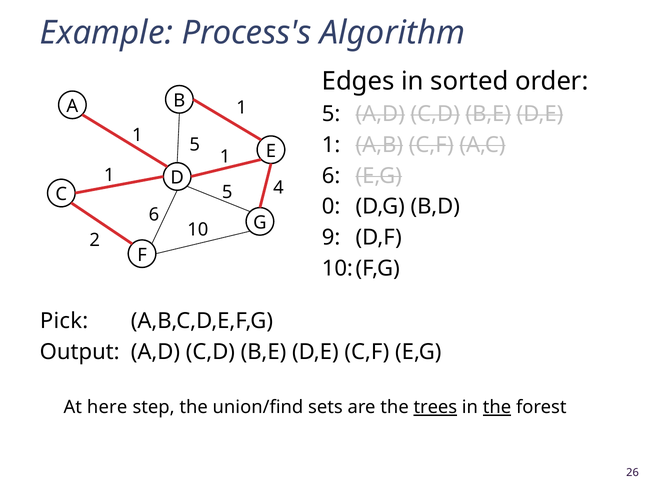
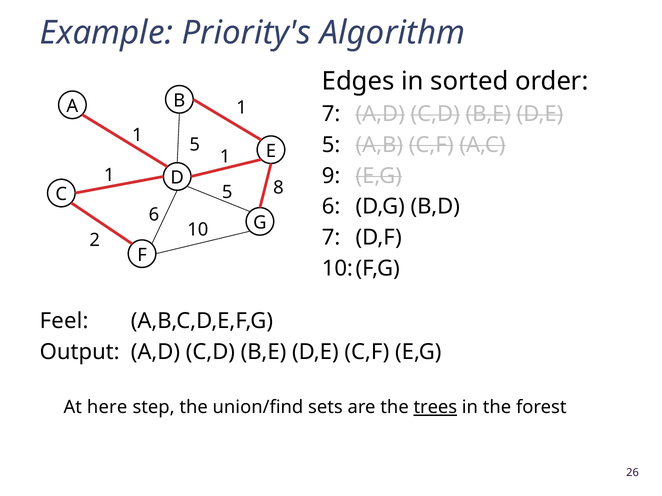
Process's: Process's -> Priority's (246, 33)
5: 5 -> 7 (331, 114)
1: 1 -> 5 (331, 145)
6: 6 -> 9 (331, 176)
4: 4 -> 8 (279, 188)
0: 0 -> 6 (331, 207)
9: 9 -> 7 (331, 238)
Pick: Pick -> Feel (64, 322)
the underline: present -> none (497, 408)
